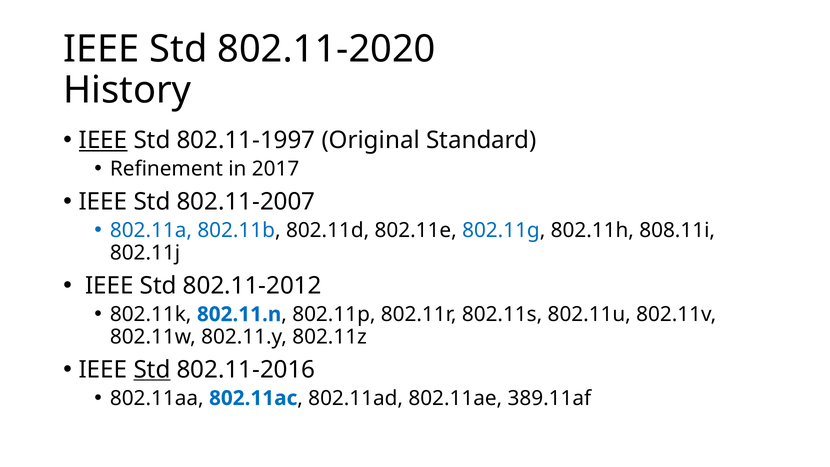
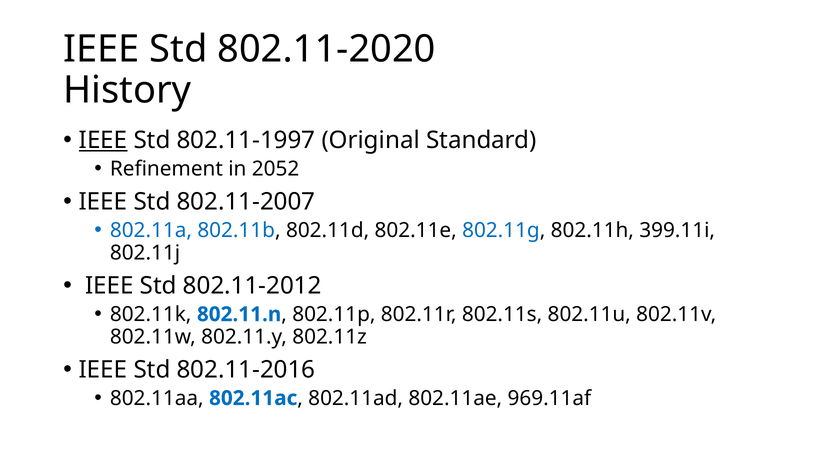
2017: 2017 -> 2052 (276, 169)
808.11i: 808.11i -> 399.11i (677, 230)
Std underline: present -> none (152, 369)
389.11af: 389.11af -> 969.11af (549, 398)
